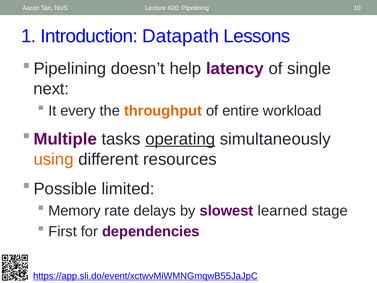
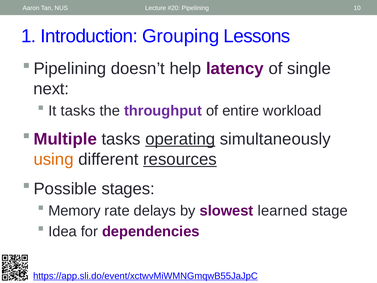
Datapath: Datapath -> Grouping (181, 36)
It every: every -> tasks (78, 111)
throughput colour: orange -> purple (163, 111)
resources underline: none -> present (180, 159)
limited: limited -> stages (128, 189)
First: First -> Idea (63, 231)
